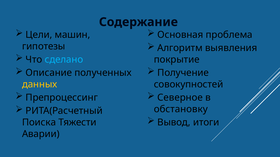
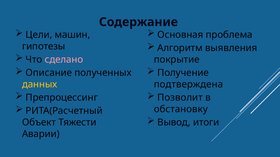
сделано colour: light blue -> pink (64, 60)
совокупностей: совокупностей -> подтверждена (188, 85)
Северное: Северное -> Позволит (180, 98)
Поиска: Поиска -> Объект (39, 123)
